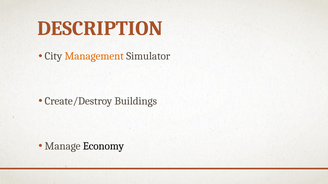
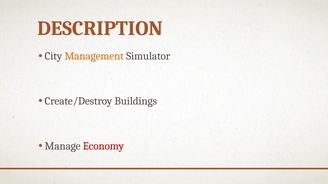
Economy colour: black -> red (103, 146)
